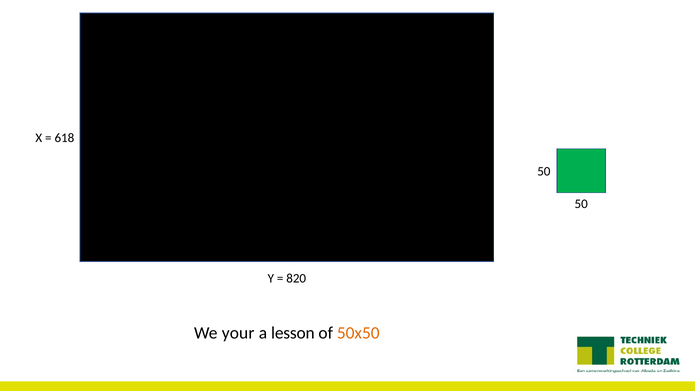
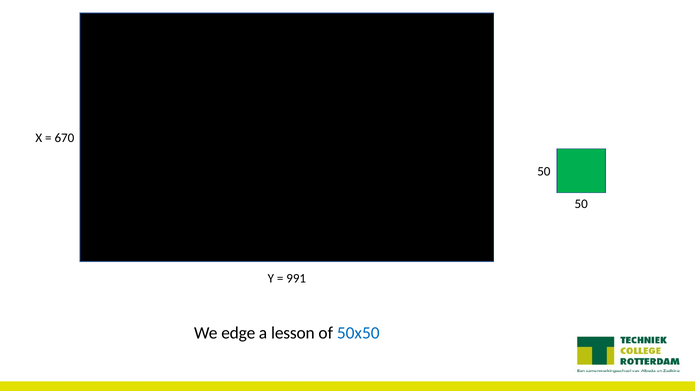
618: 618 -> 670 (64, 138)
820: 820 -> 991 (296, 279)
your: your -> edge (238, 333)
50x50 colour: orange -> blue (358, 333)
